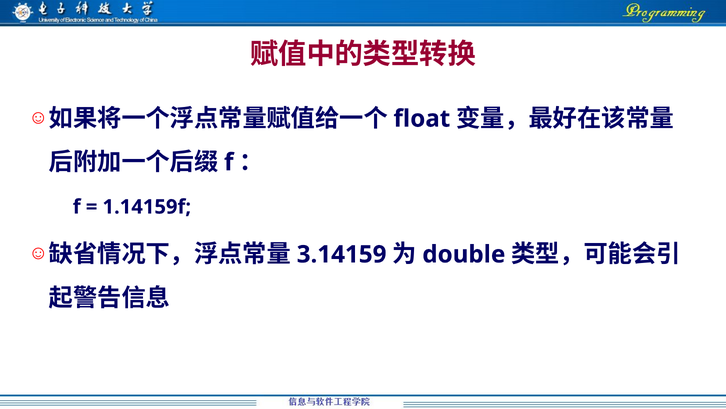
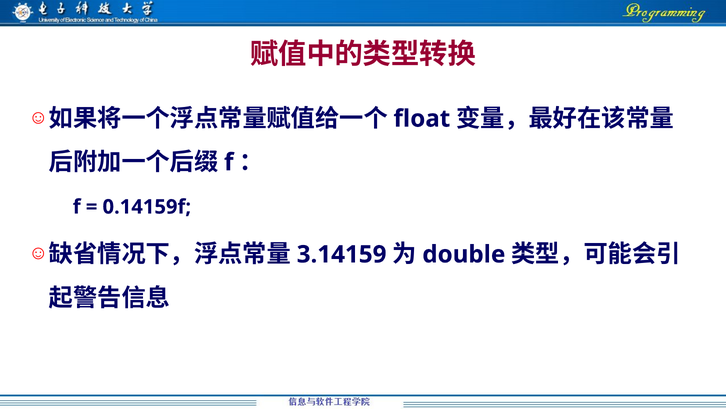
1.14159f: 1.14159f -> 0.14159f (147, 207)
